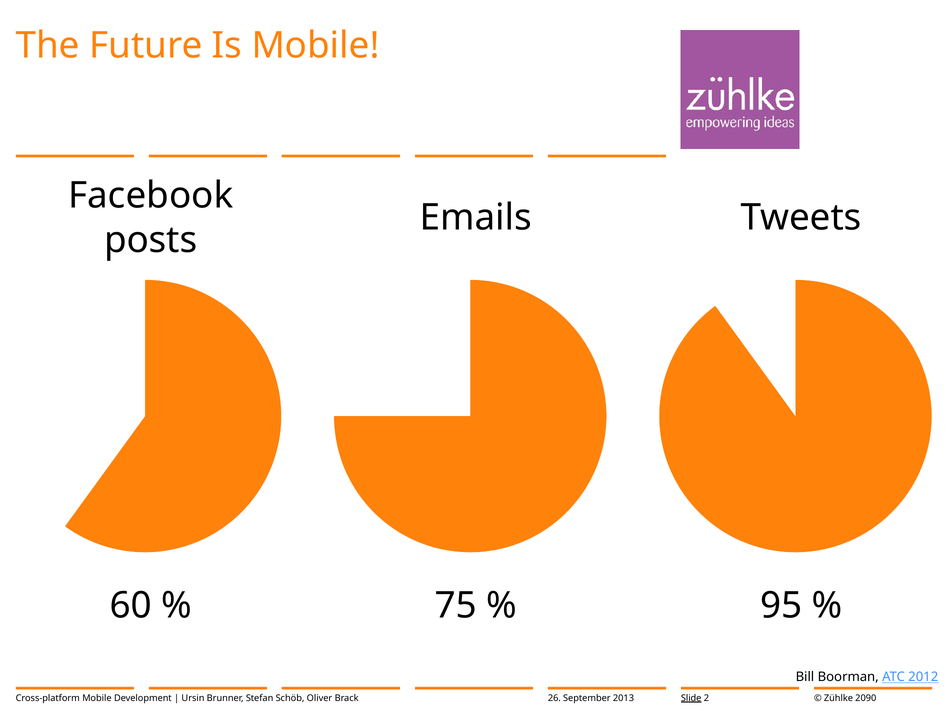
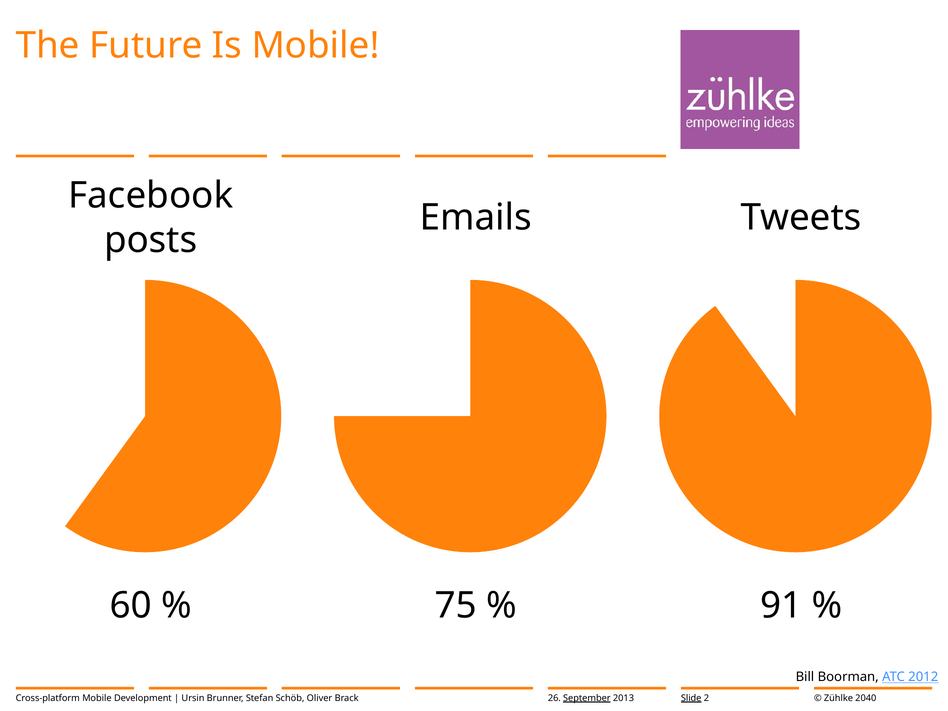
95: 95 -> 91 (781, 605)
September underline: none -> present (587, 698)
2090: 2090 -> 2040 (866, 698)
